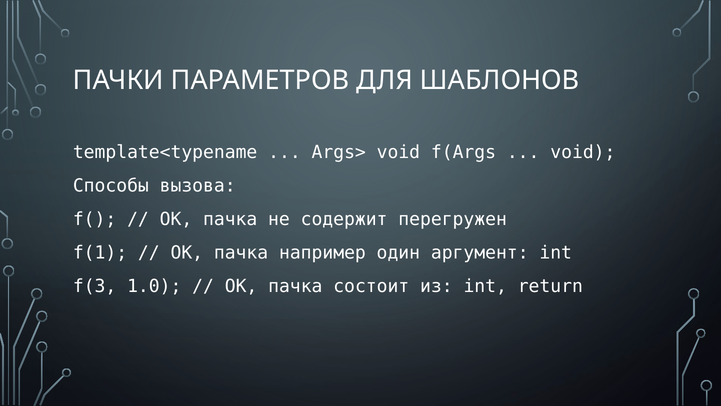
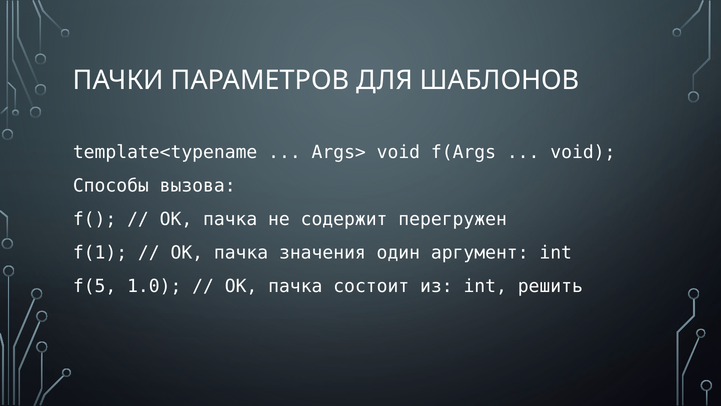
например: например -> значения (322, 253)
f(3: f(3 -> f(5 (95, 286)
return: return -> решить (550, 286)
